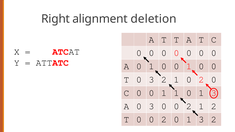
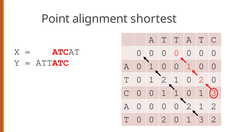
Right: Right -> Point (56, 19)
deletion: deletion -> shortest (154, 19)
T 0 3: 3 -> 1 (151, 80)
A 0 3: 3 -> 0 (151, 106)
